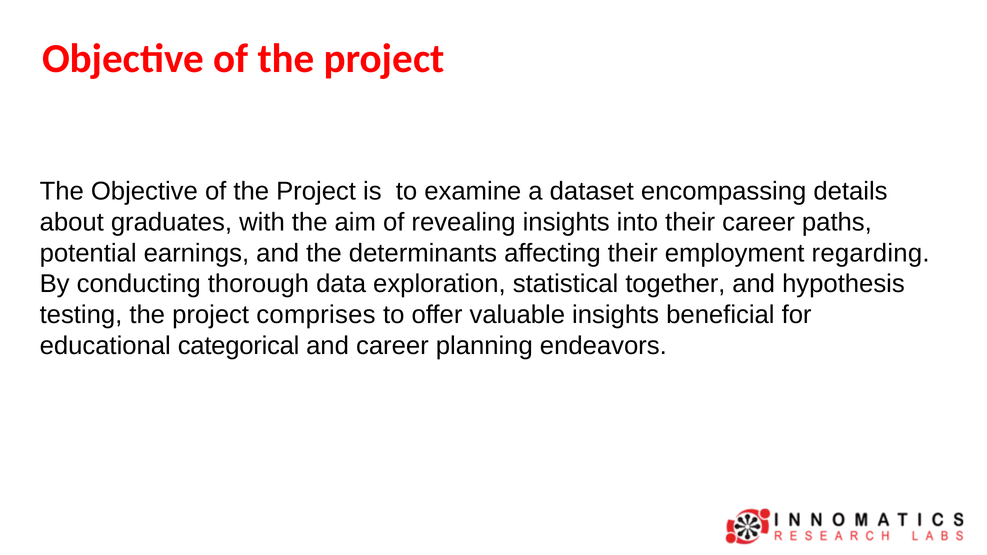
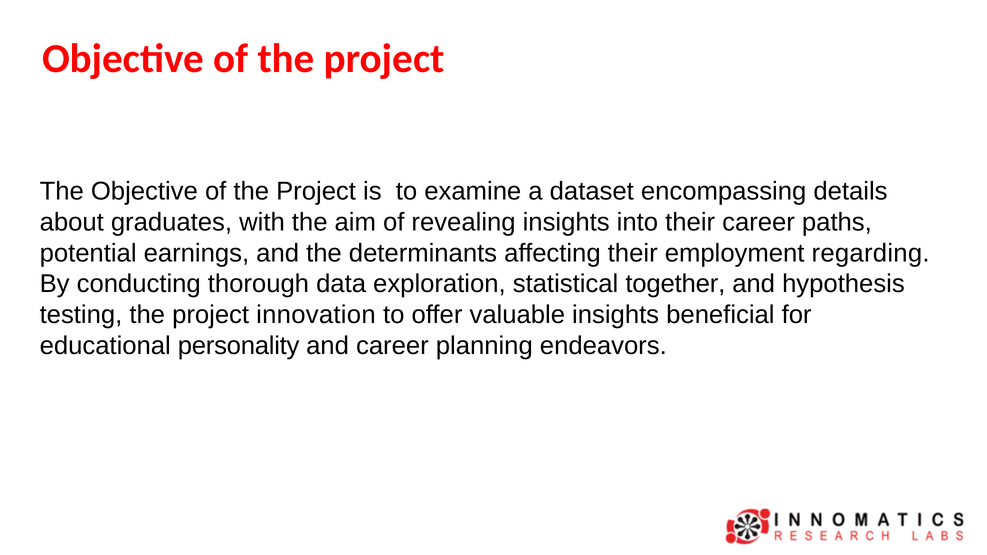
comprises: comprises -> innovation (316, 315)
categorical: categorical -> personality (239, 346)
